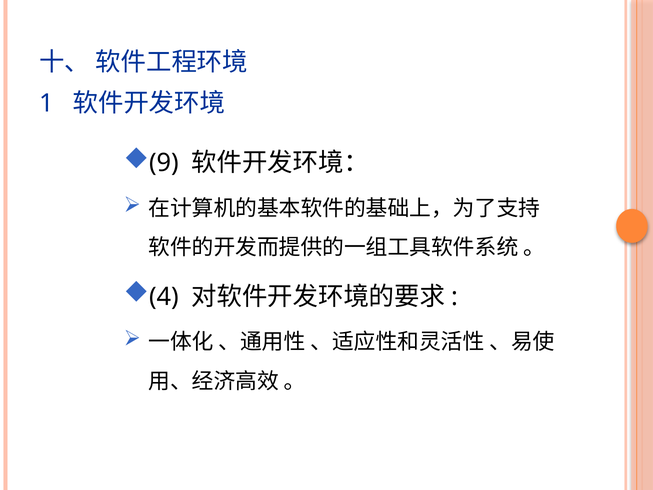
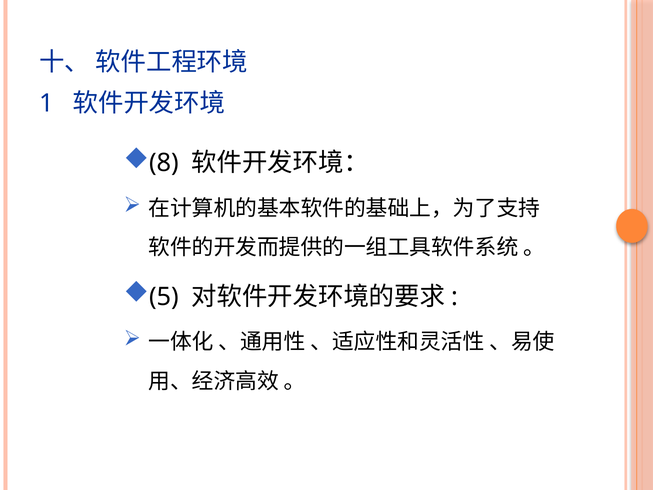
9: 9 -> 8 (164, 163)
4: 4 -> 5 (164, 297)
